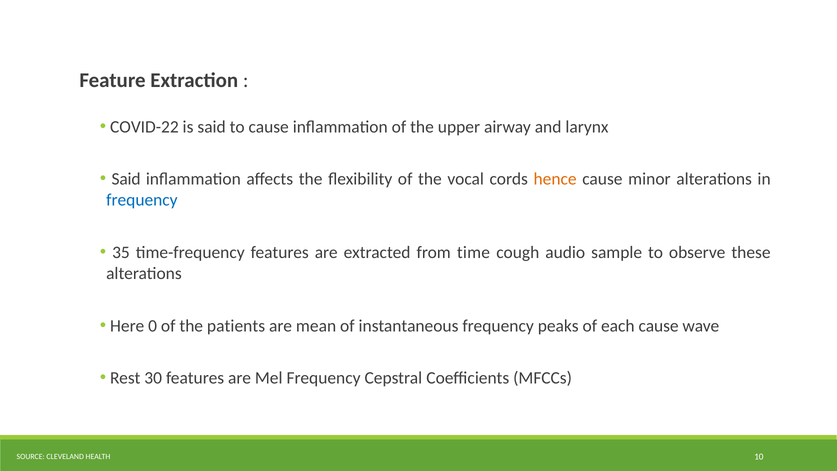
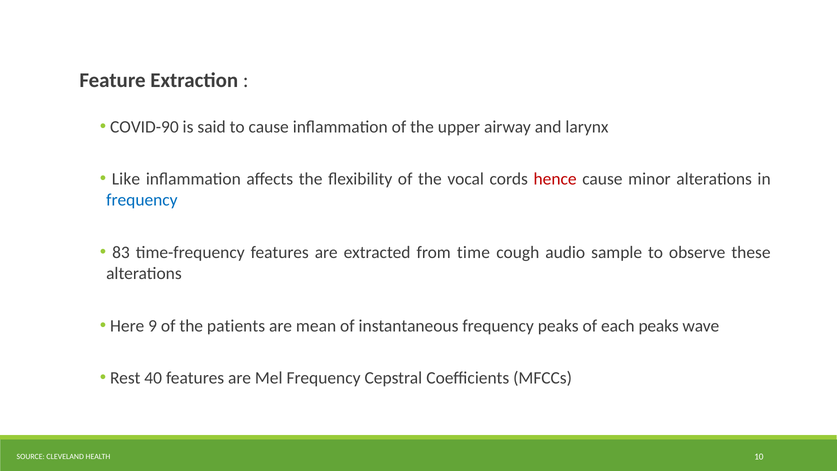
COVID-22: COVID-22 -> COVID-90 (144, 127)
Said: Said -> Like (126, 179)
hence colour: orange -> red (555, 179)
35: 35 -> 83 (121, 252)
0: 0 -> 9 (153, 326)
each cause: cause -> peaks (659, 326)
30: 30 -> 40 (153, 378)
